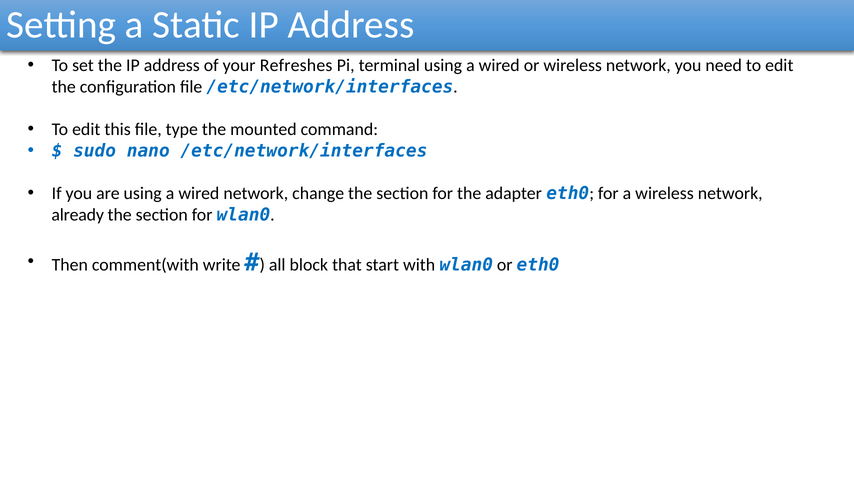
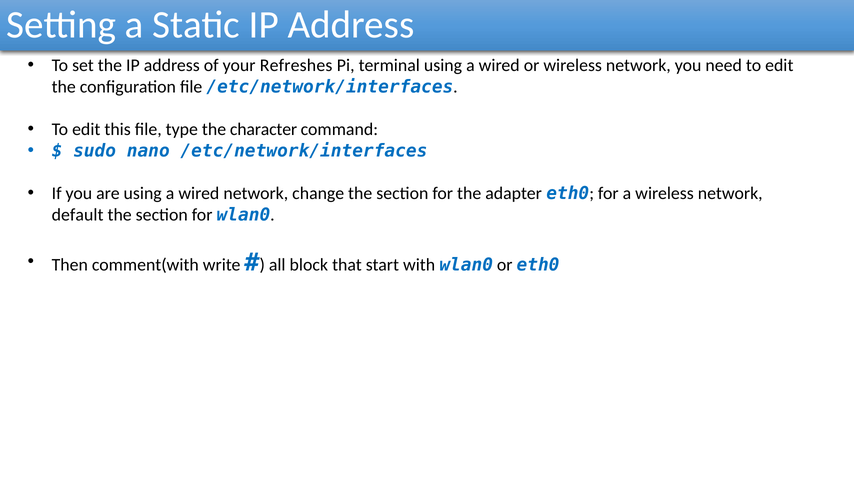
mounted: mounted -> character (264, 130)
already: already -> default (78, 215)
